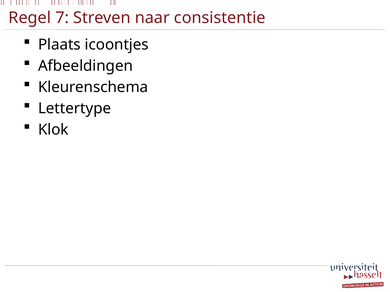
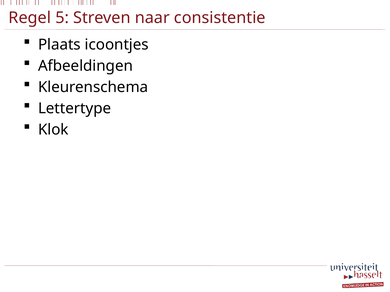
7: 7 -> 5 (62, 18)
